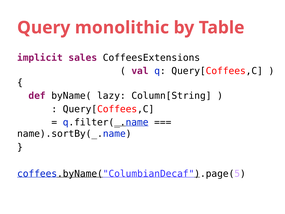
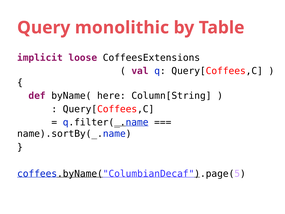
sales: sales -> loose (83, 58)
lazy: lazy -> here (111, 96)
